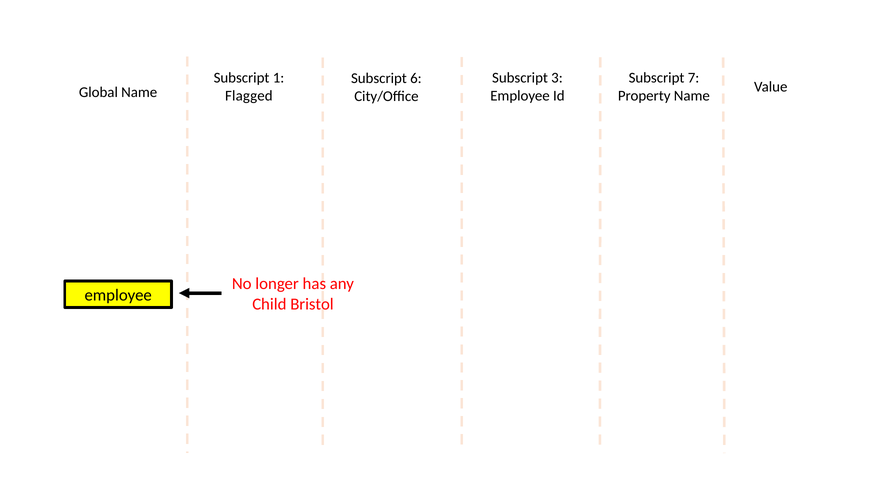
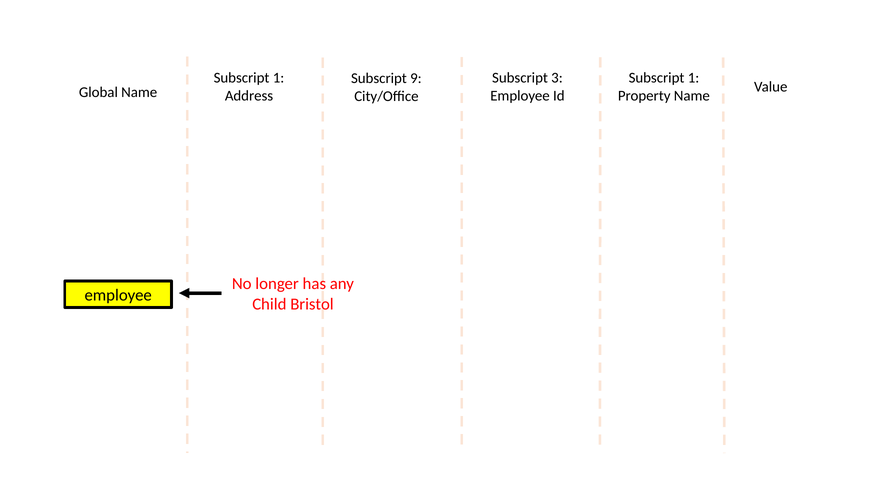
7: 7 -> 1 (694, 78)
6: 6 -> 9 (416, 78)
Flagged: Flagged -> Address (249, 96)
